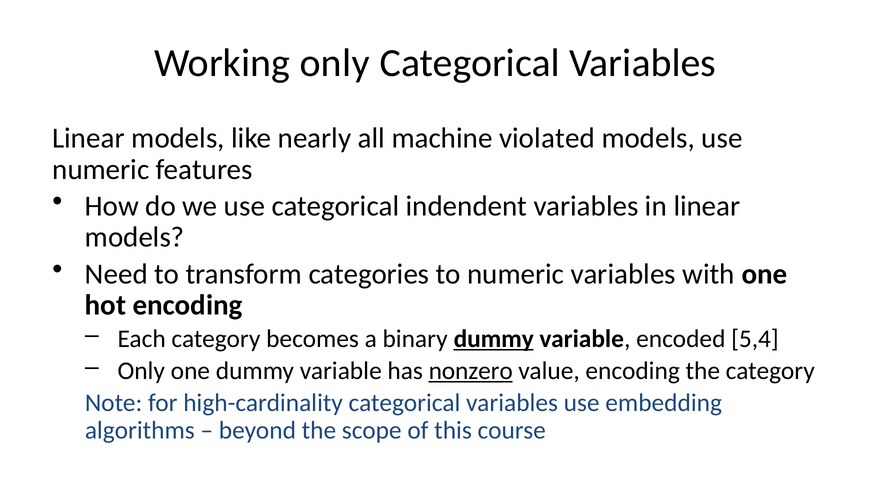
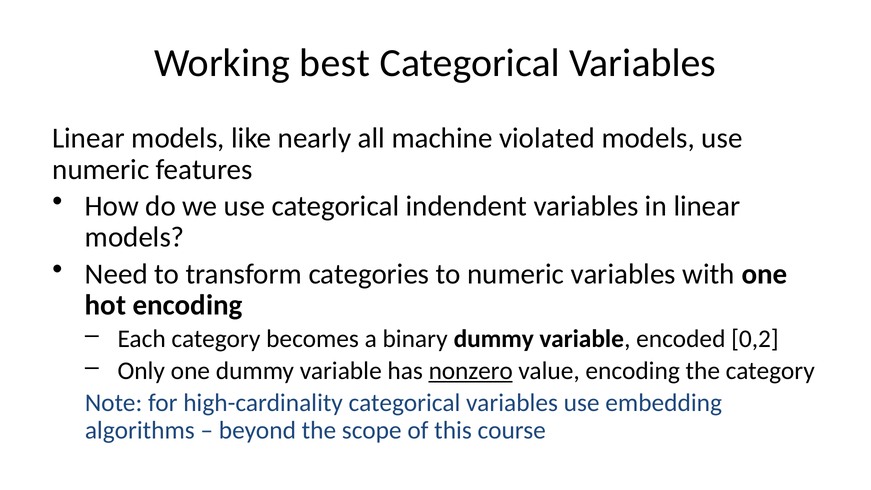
Working only: only -> best (335, 63)
dummy underline: present -> none (494, 339)
5,4: 5,4 -> 0,2 (755, 339)
